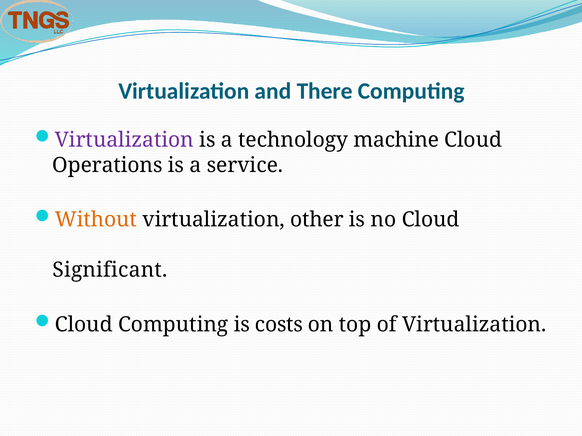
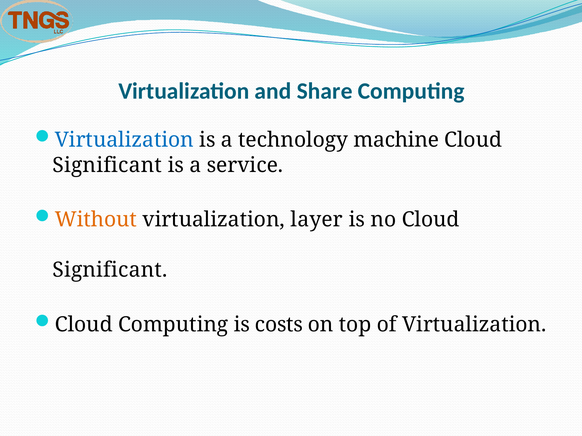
There: There -> Share (325, 91)
Virtualization colour: purple -> blue (124, 140)
Operations: Operations -> Significant (107, 165)
other: other -> layer (317, 220)
